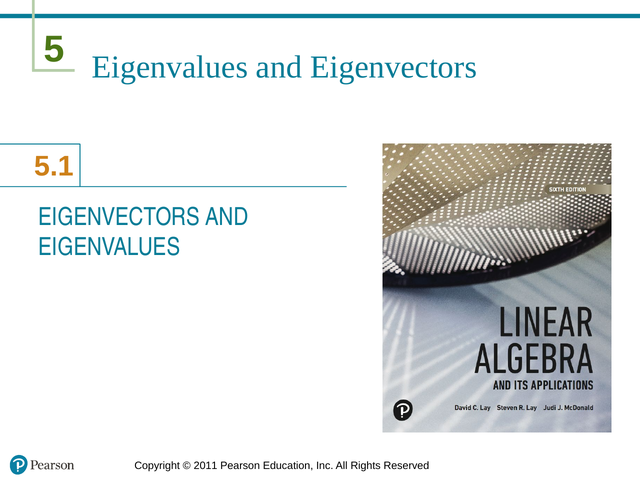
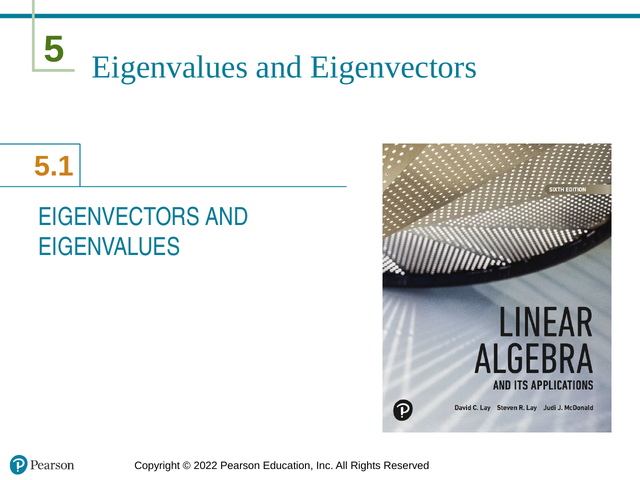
2011: 2011 -> 2022 (206, 466)
